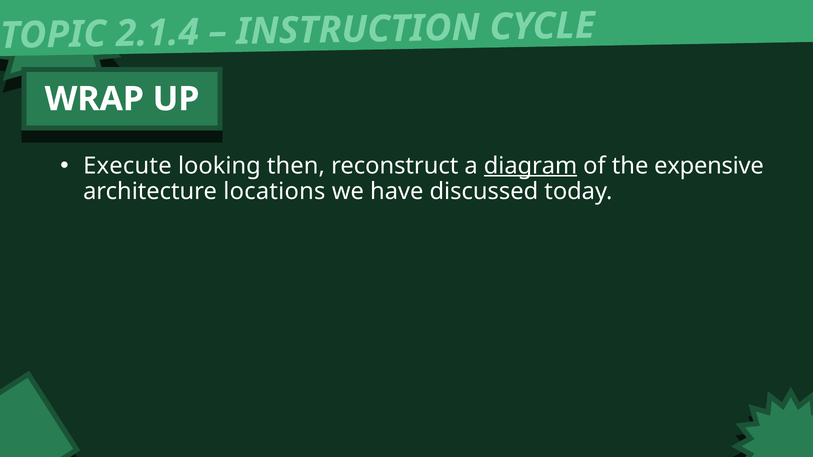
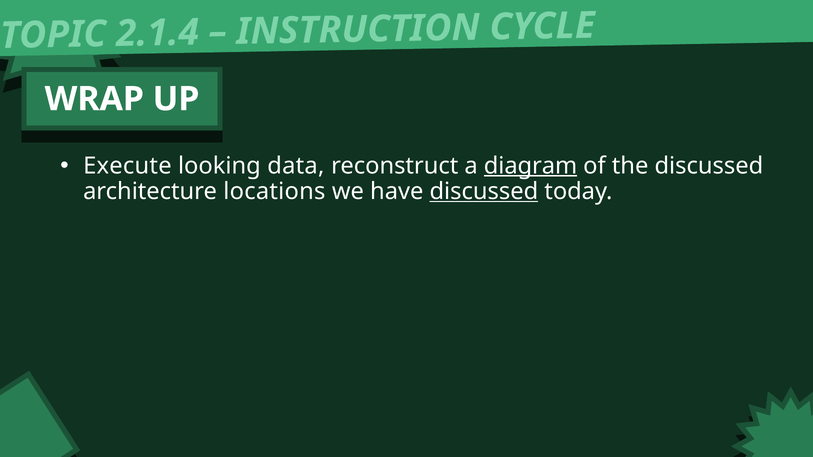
then: then -> data (296, 166)
the expensive: expensive -> discussed (709, 166)
discussed underline: none -> present (484, 191)
